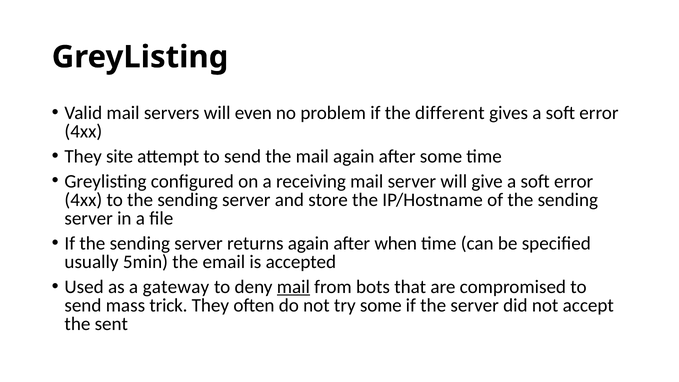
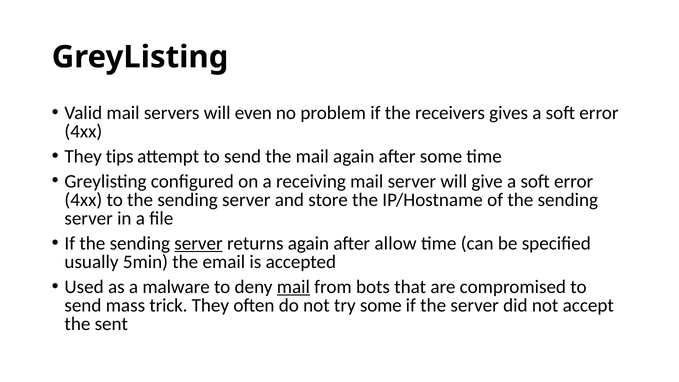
different: different -> receivers (450, 113)
site: site -> tips (120, 156)
server underline: none -> present (199, 243)
when: when -> allow (396, 243)
gateway: gateway -> malware (176, 287)
